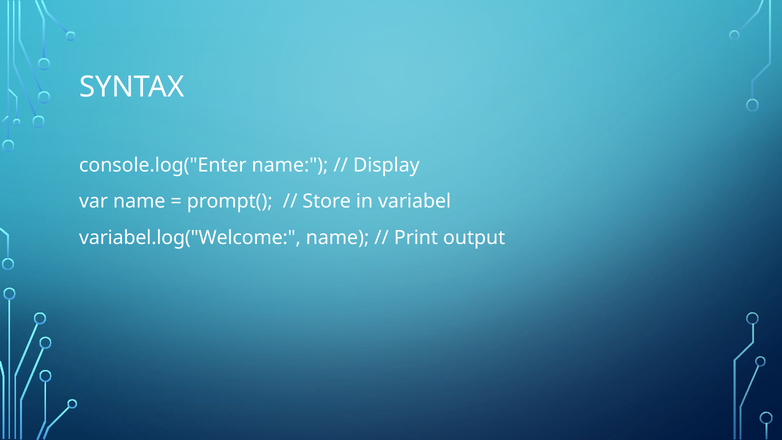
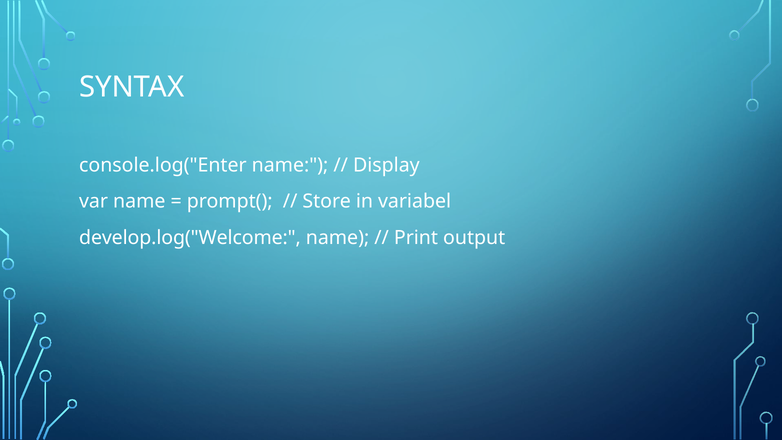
variabel.log("Welcome: variabel.log("Welcome -> develop.log("Welcome (190, 238)
